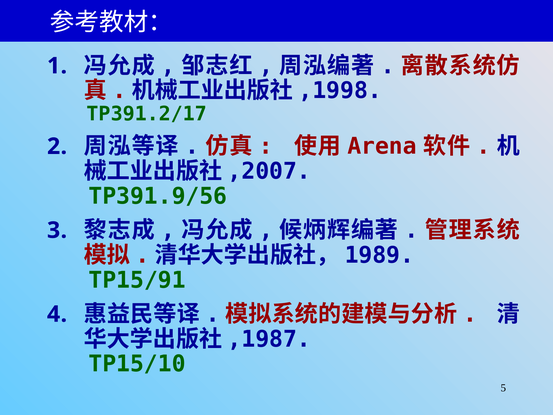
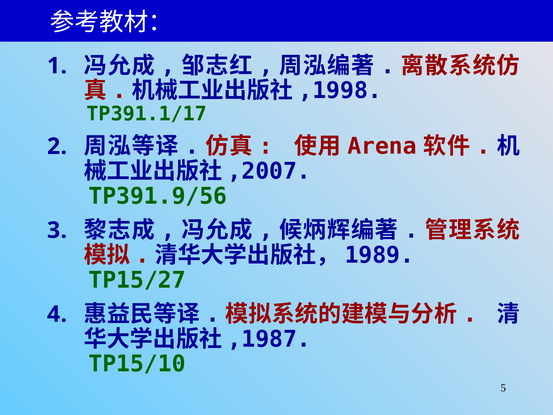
TP391.2/17: TP391.2/17 -> TP391.1/17 (147, 114)
TP15/91: TP15/91 -> TP15/27 (137, 280)
